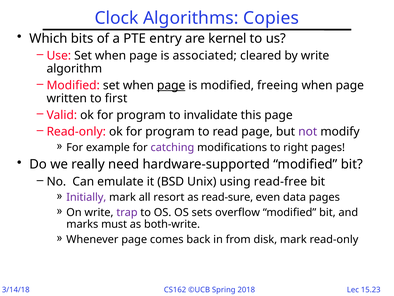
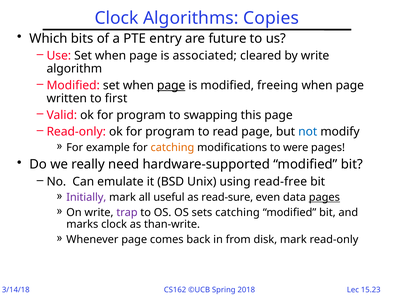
kernel: kernel -> future (227, 38)
invalidate: invalidate -> swapping (211, 115)
not colour: purple -> blue (308, 131)
catching colour: purple -> orange (172, 147)
right: right -> were (296, 147)
resort: resort -> useful (169, 197)
pages underline: none -> present (324, 197)
sets overflow: overflow -> catching (237, 212)
marks must: must -> clock (114, 224)
both-write: both-write -> than-write (172, 224)
